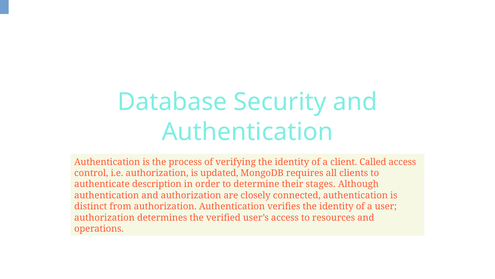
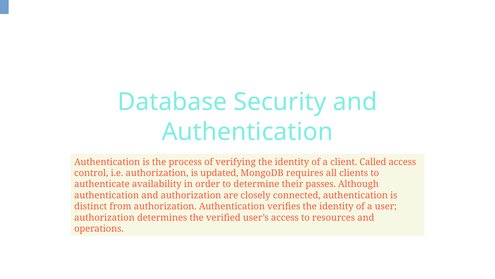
description: description -> availability (157, 184)
stages: stages -> passes (321, 184)
